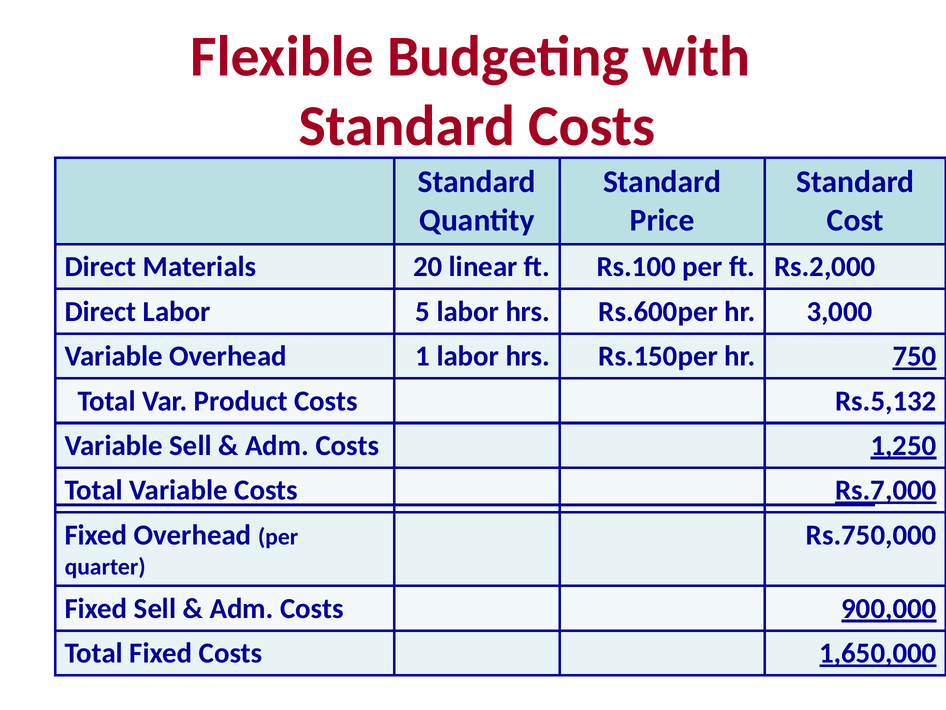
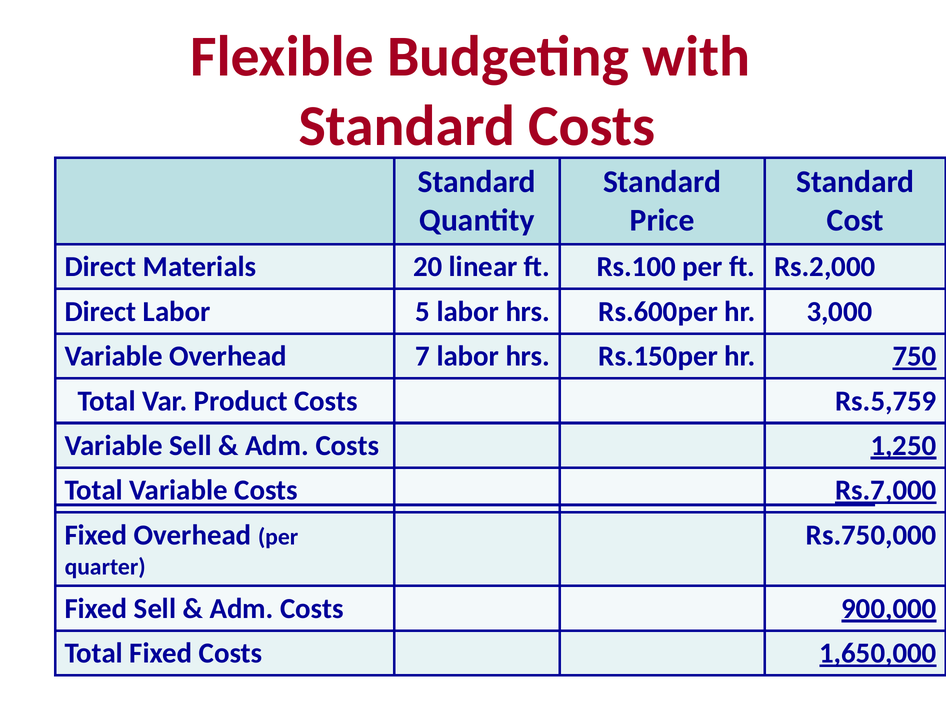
1: 1 -> 7 (423, 356)
Rs.5,132: Rs.5,132 -> Rs.5,759 (886, 401)
